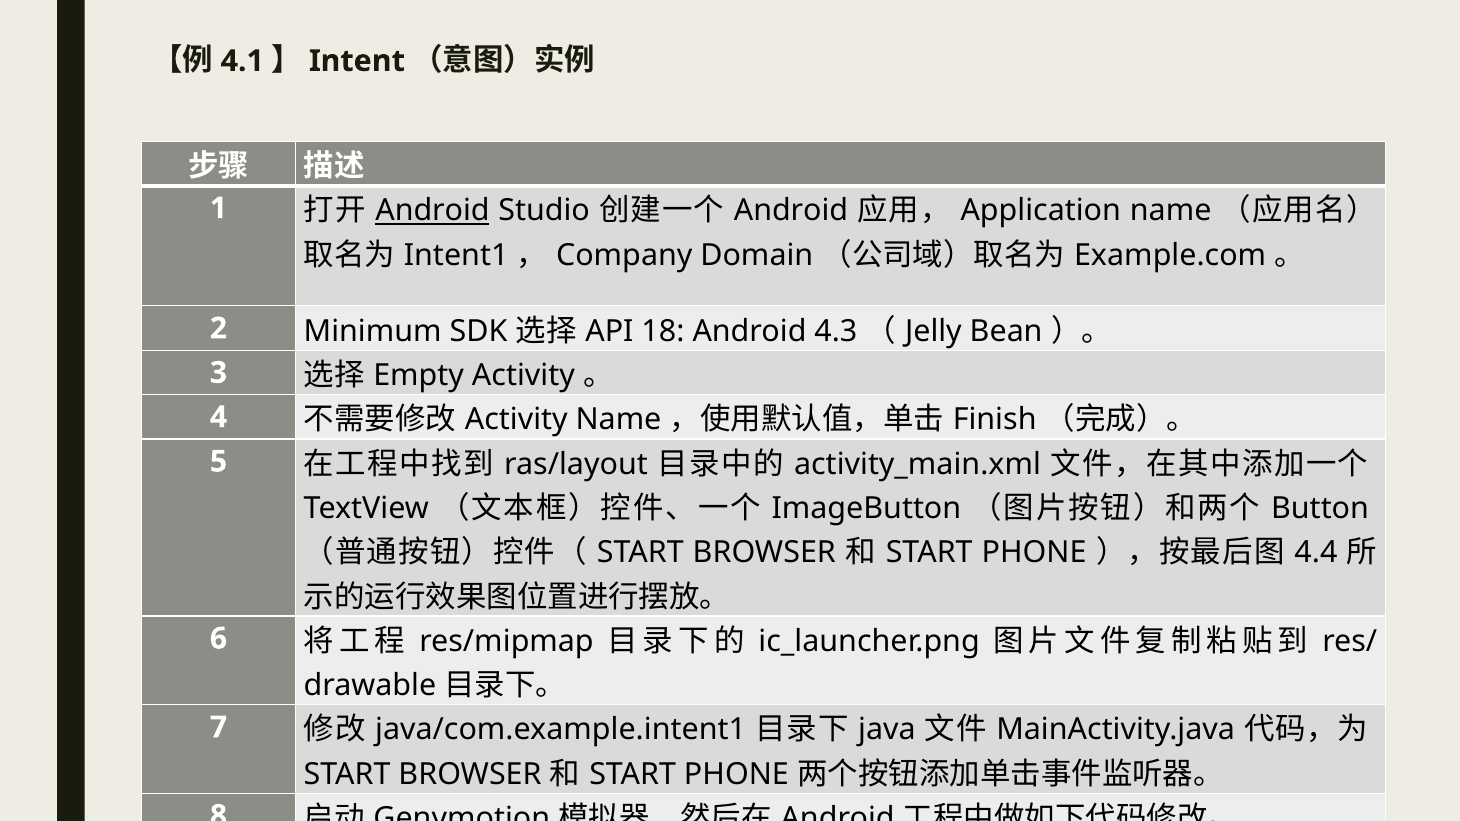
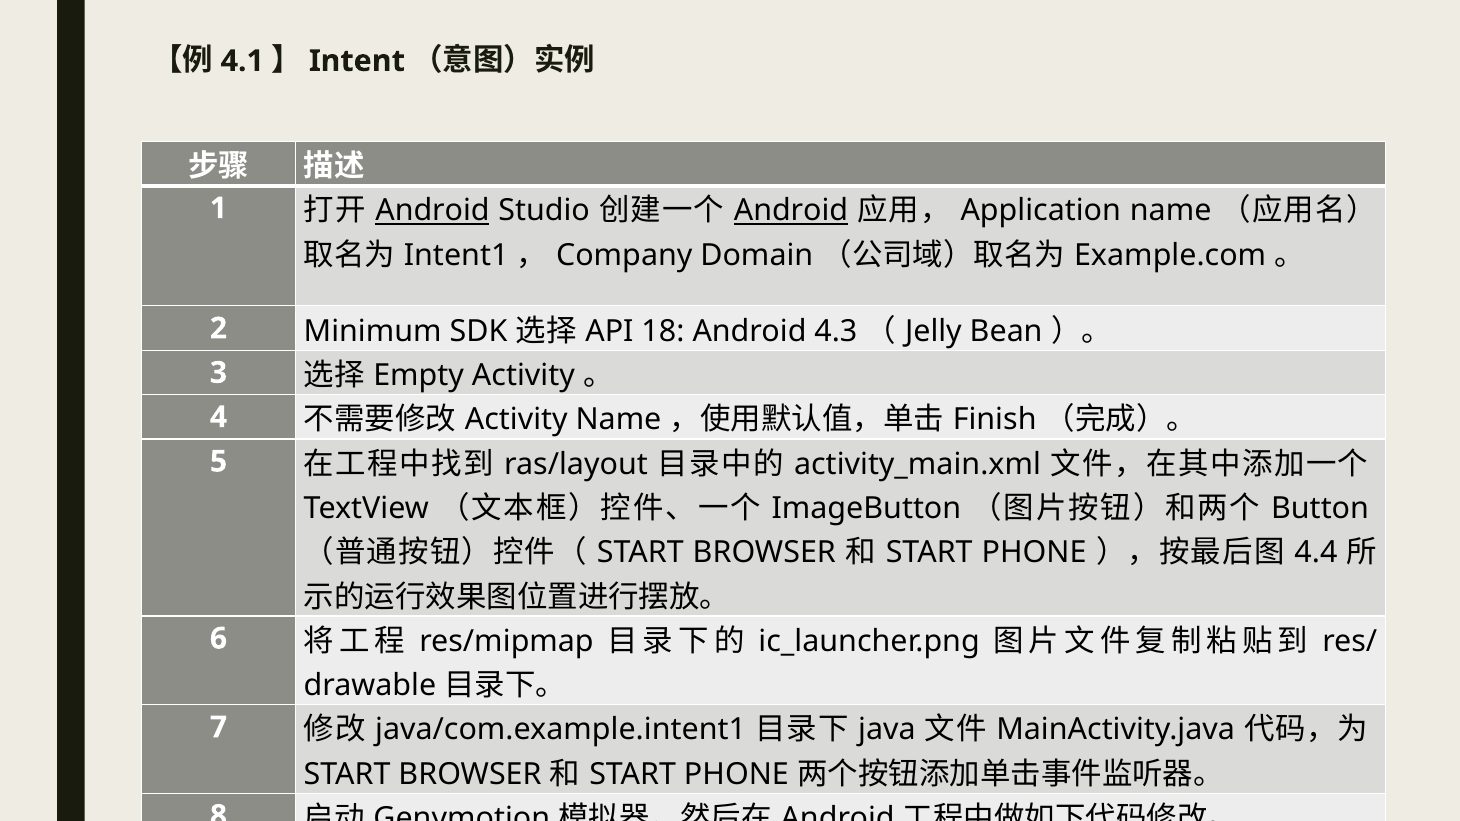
Android underline: none -> present (791, 211)
